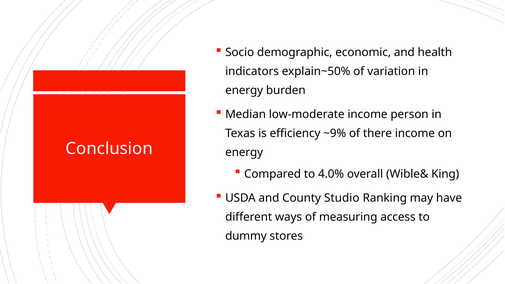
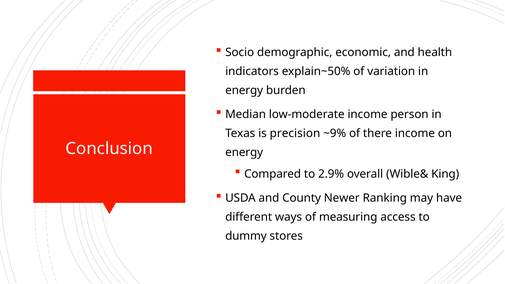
efficiency: efficiency -> precision (295, 133)
4.0%: 4.0% -> 2.9% (331, 174)
Studio: Studio -> Newer (342, 198)
